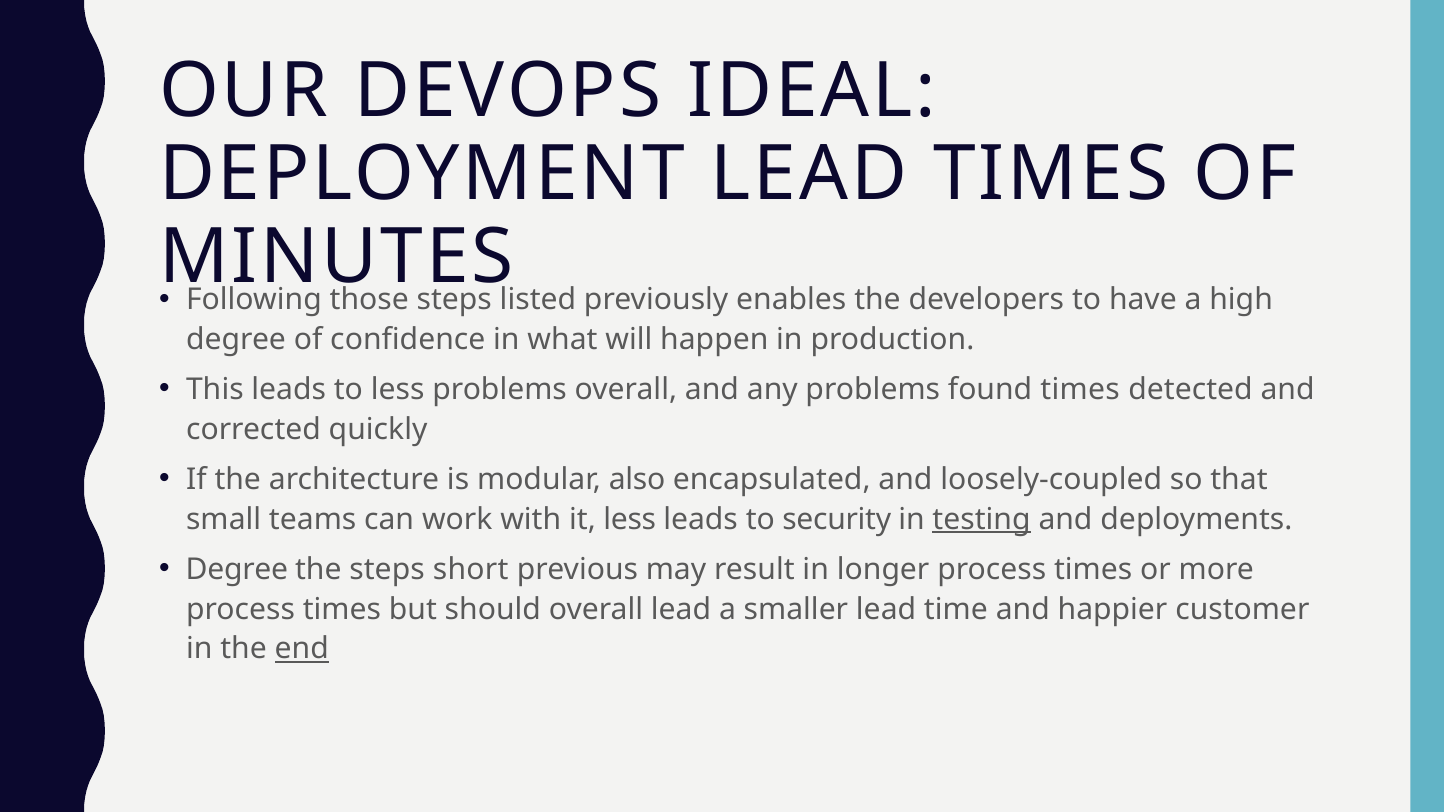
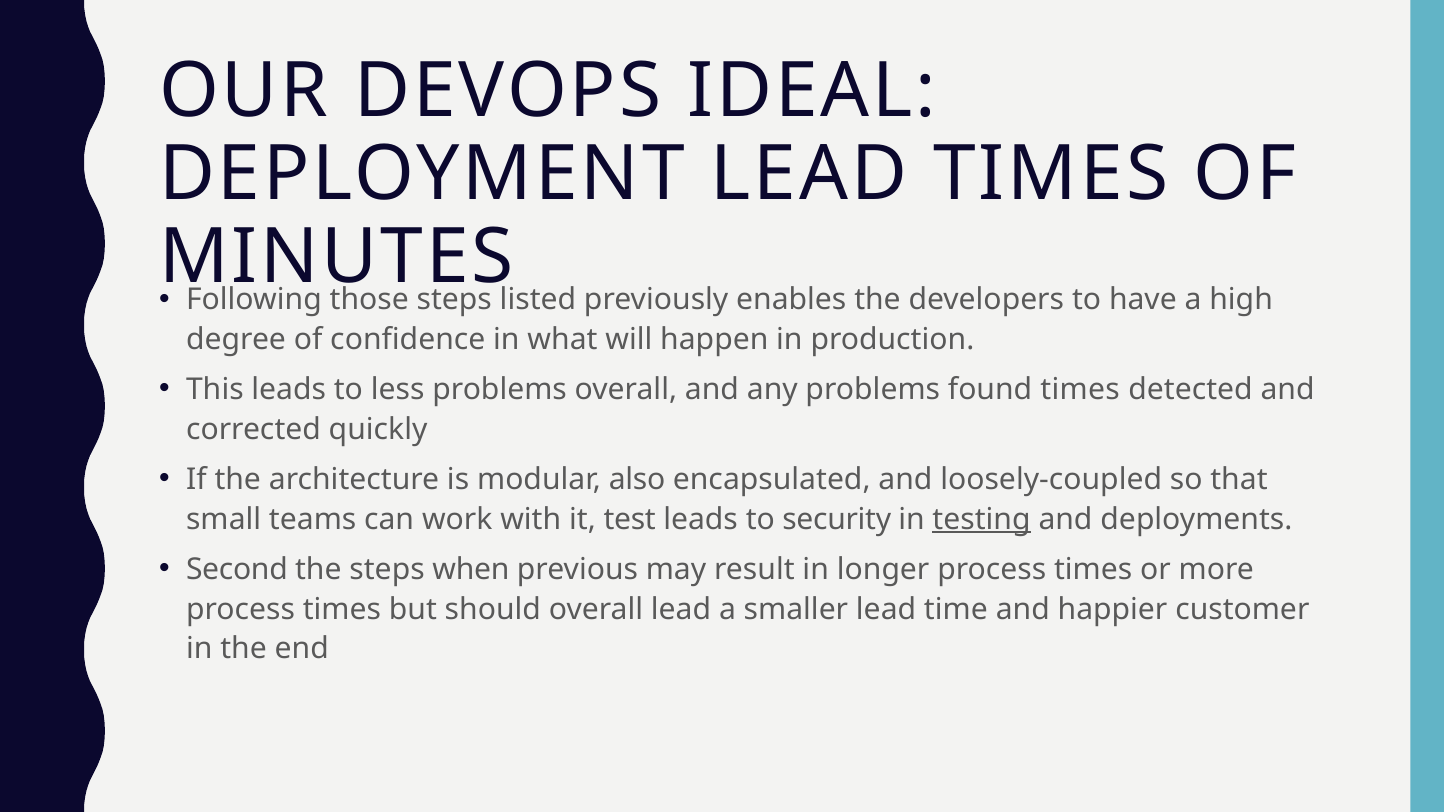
it less: less -> test (630, 519)
Degree: Degree -> Second (237, 570)
short: short -> when (471, 570)
end underline: present -> none (302, 649)
